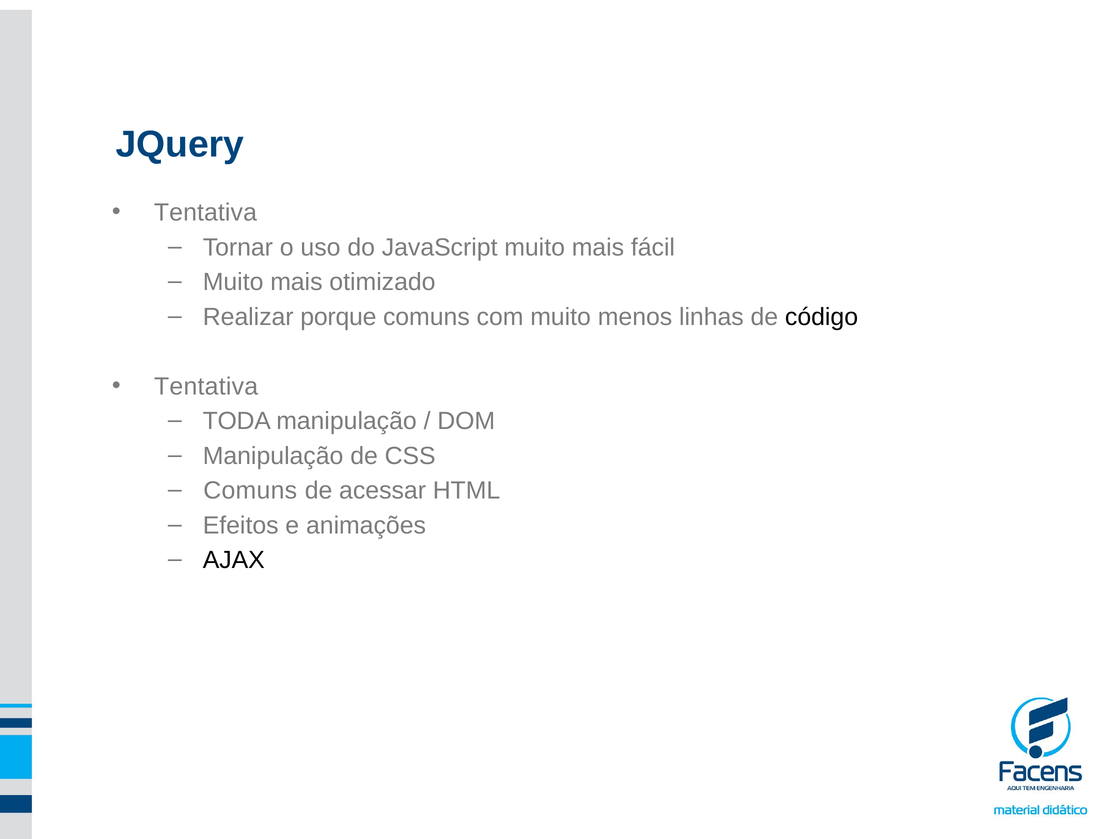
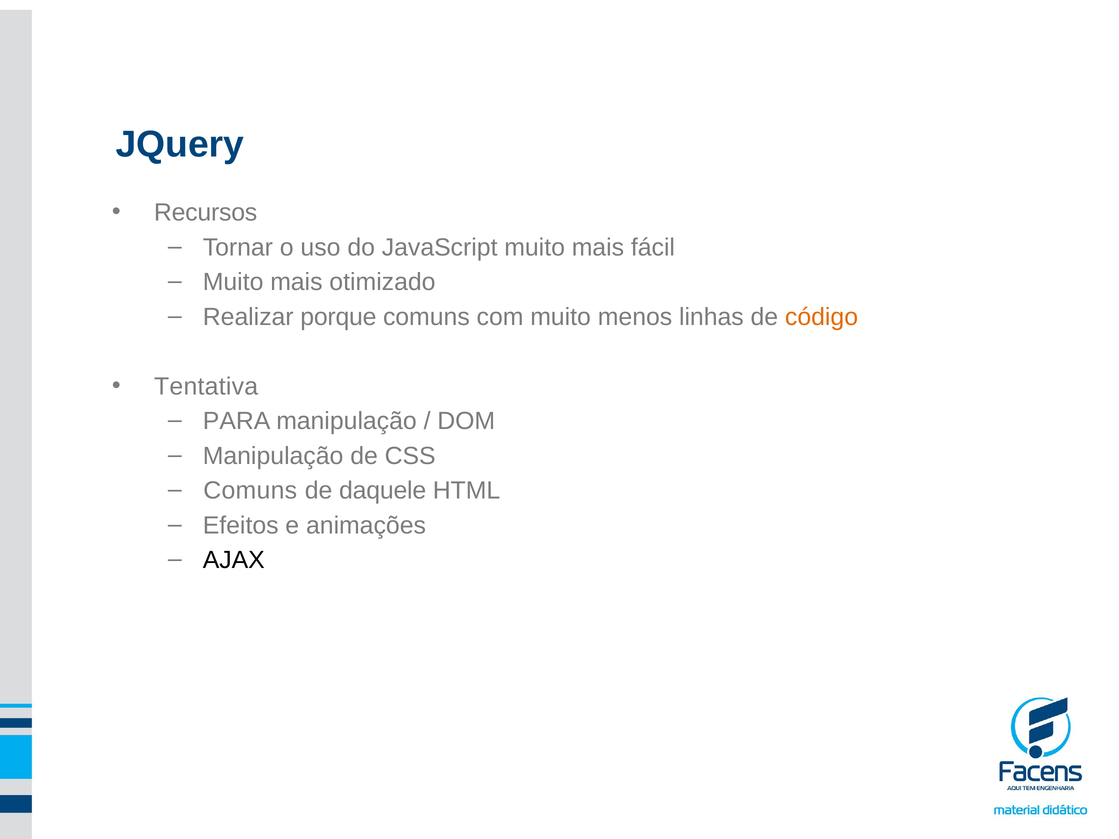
Tentativa: Tentativa -> Recursos (206, 213)
código colour: black -> orange (822, 317)
TODA: TODA -> PARA (237, 421)
acessar: acessar -> daquele (383, 491)
